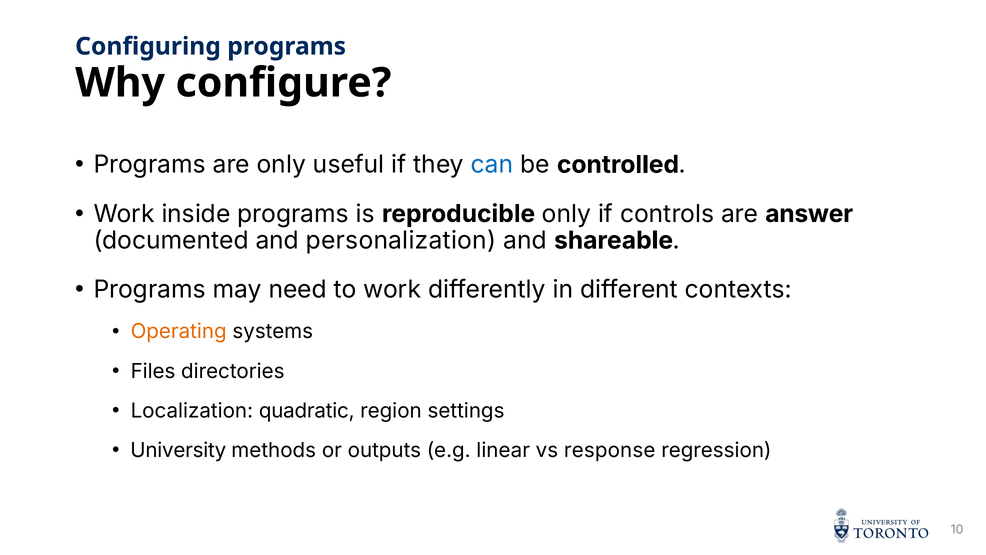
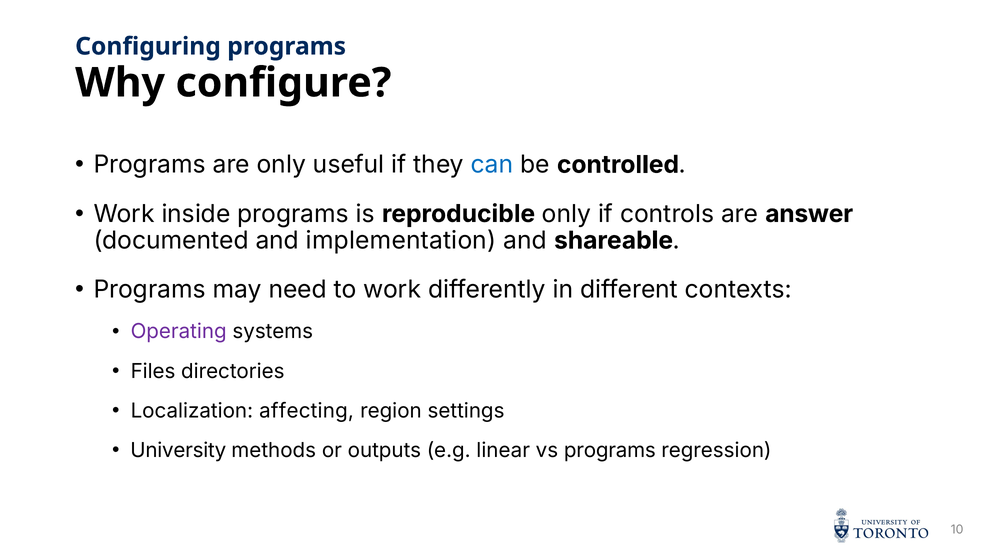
personalization: personalization -> implementation (401, 240)
Operating colour: orange -> purple (179, 331)
quadratic: quadratic -> affecting (307, 411)
vs response: response -> programs (610, 450)
